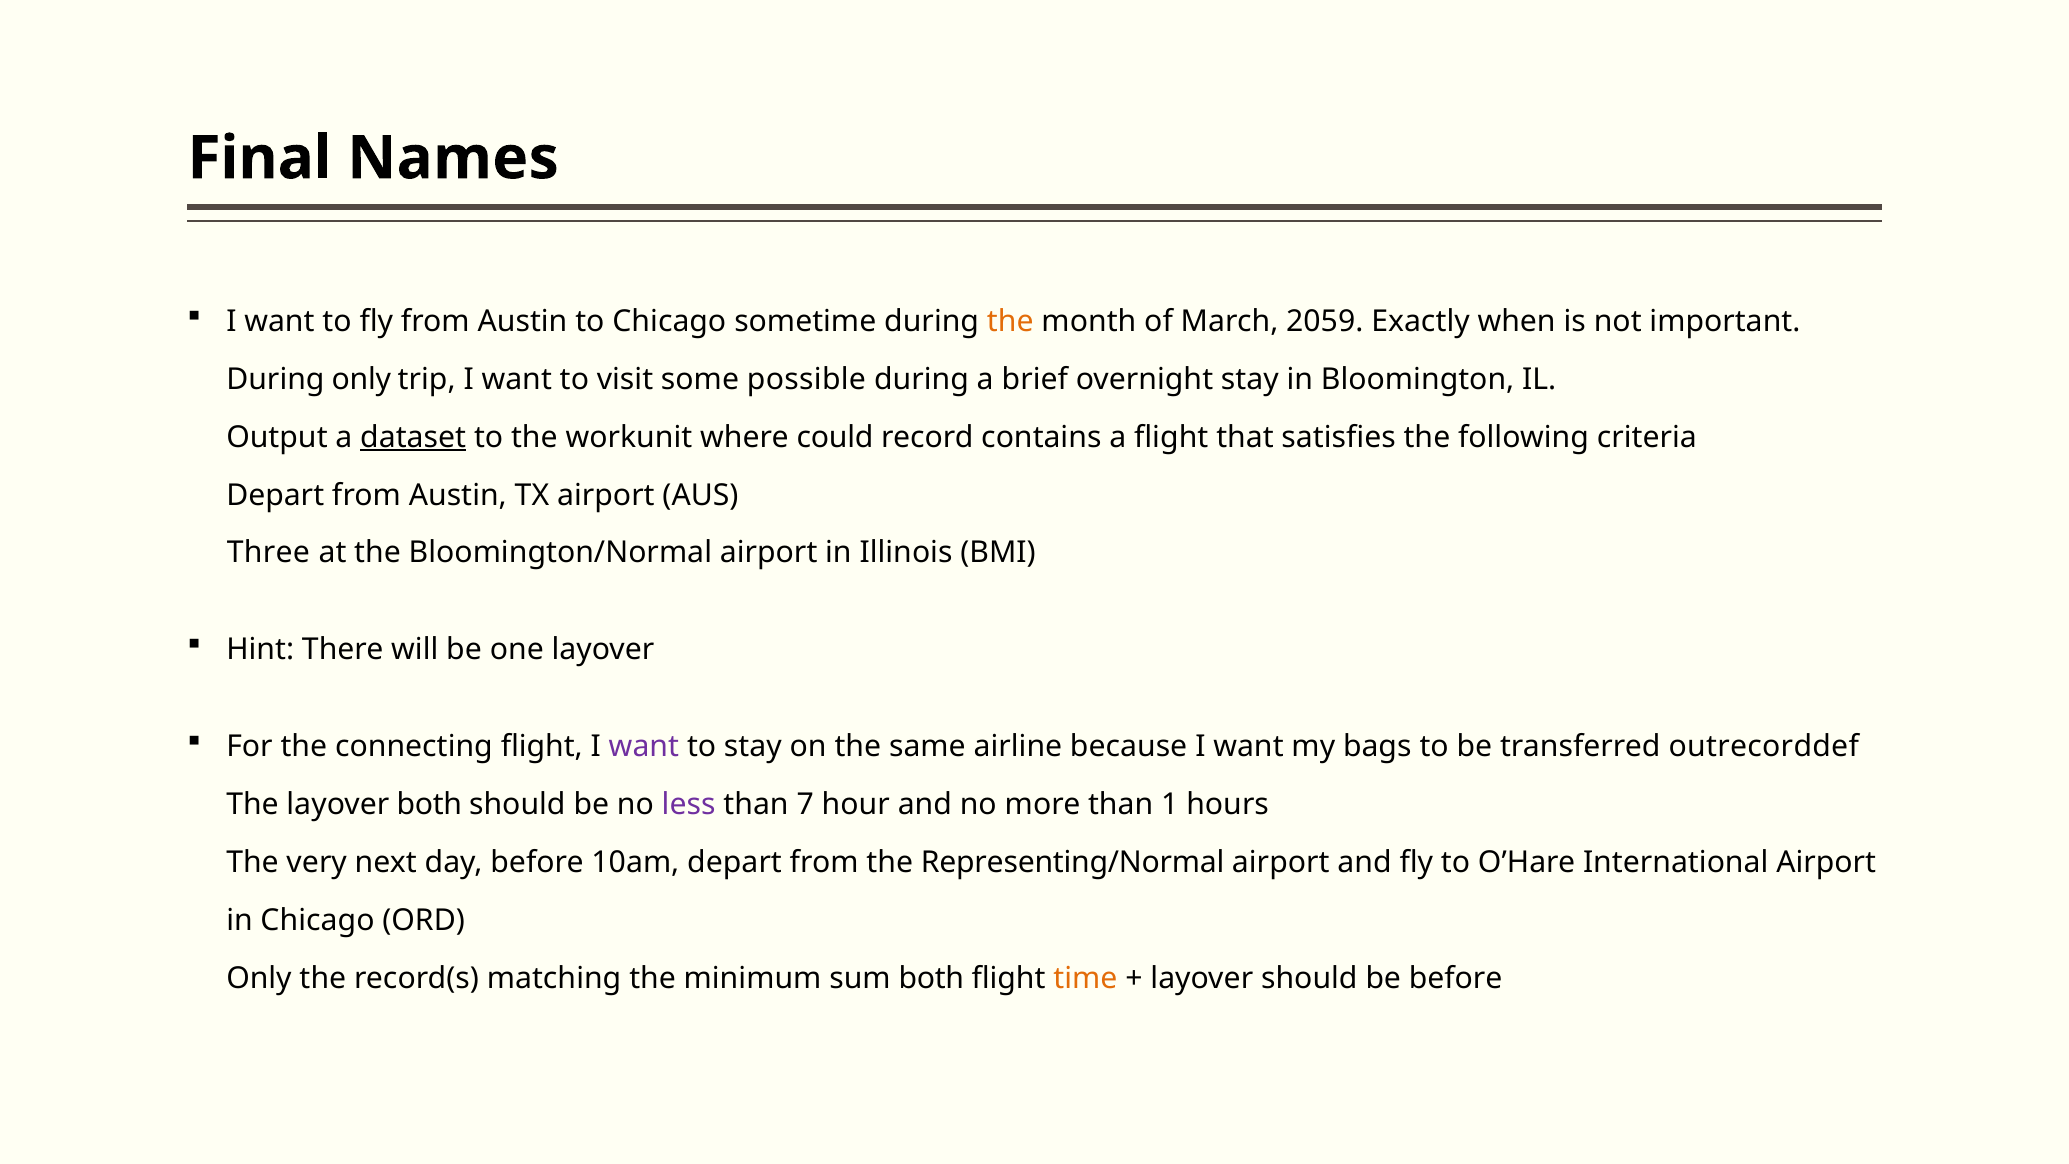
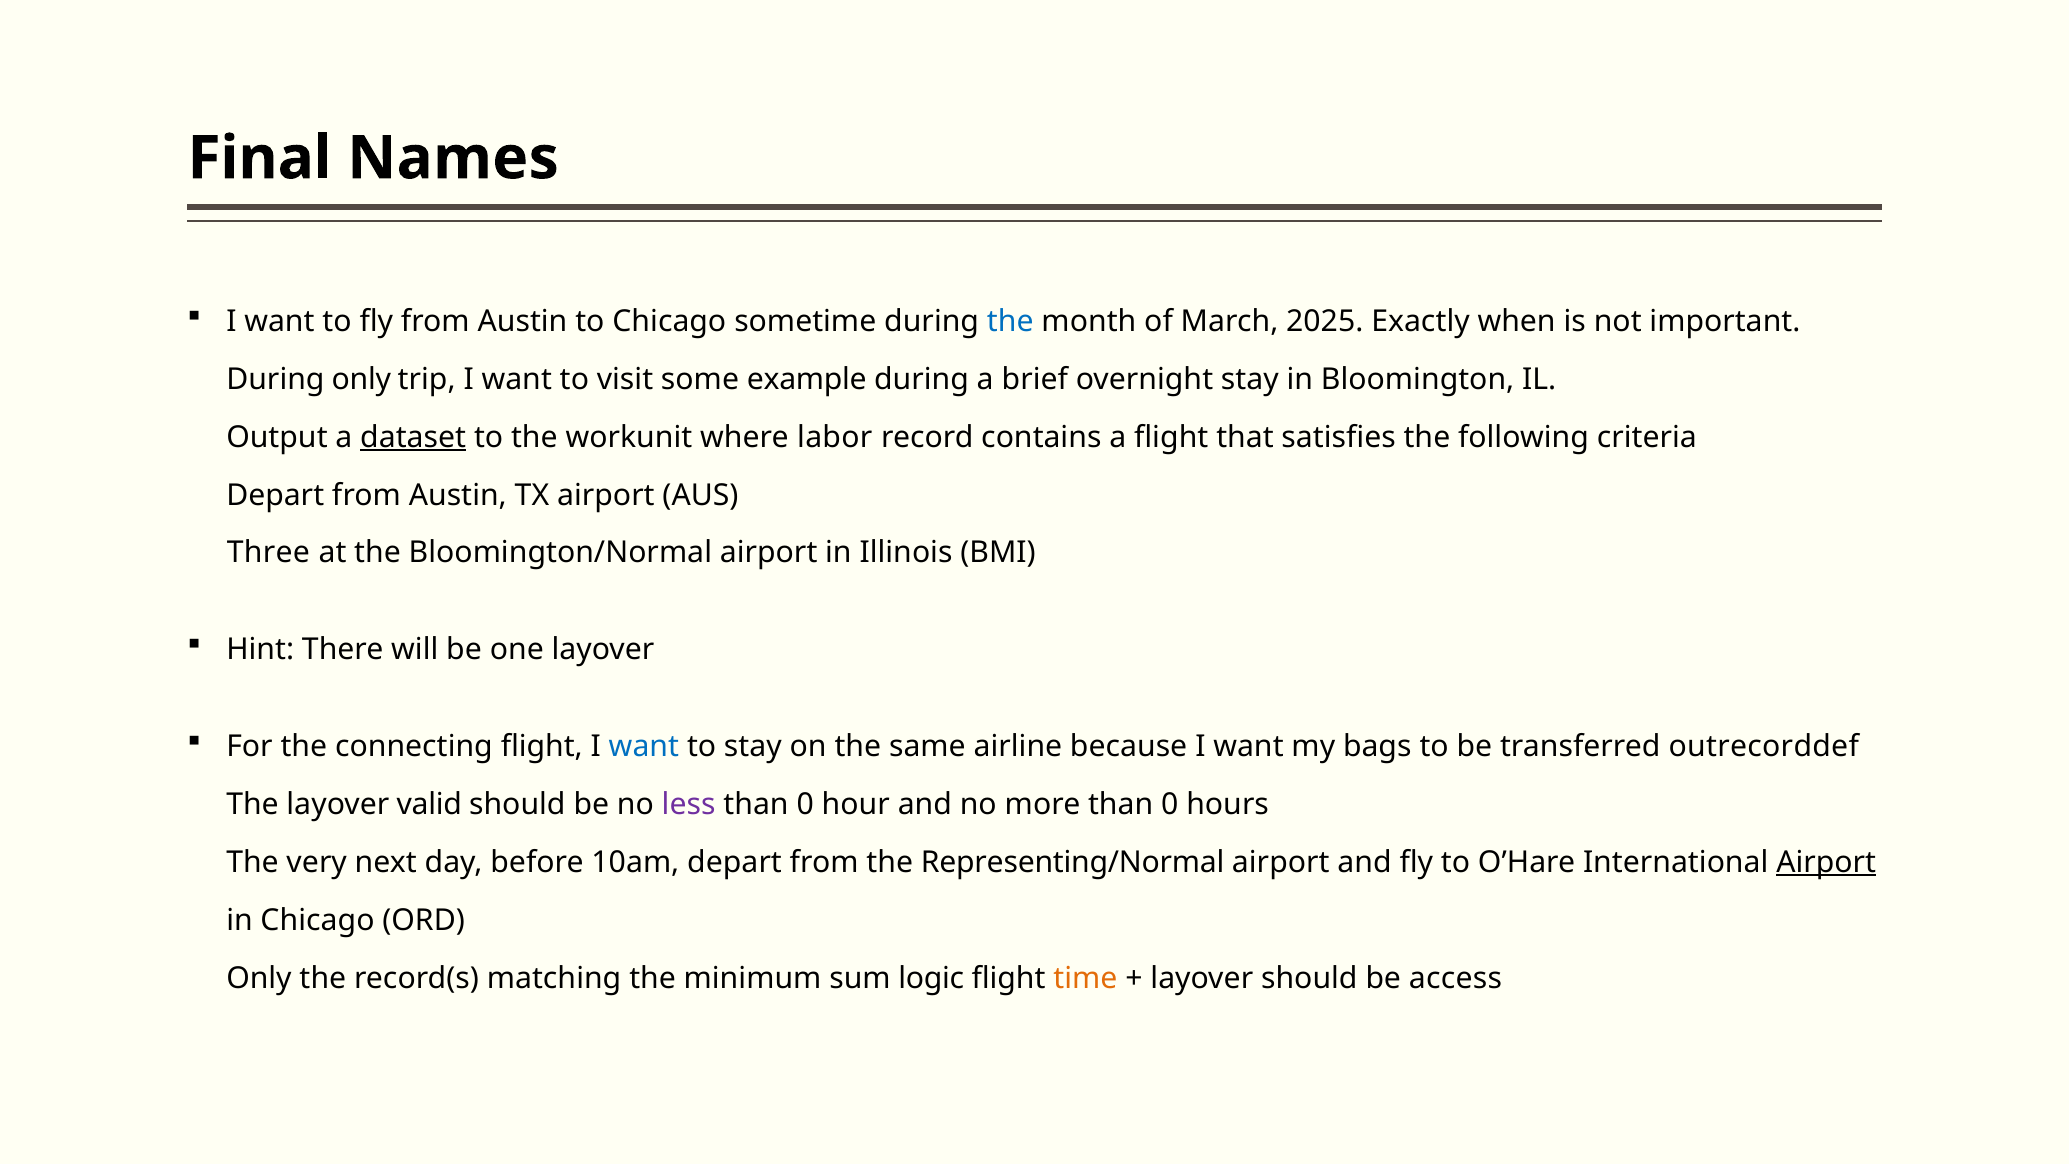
the colour: orange -> blue (1010, 321)
2059: 2059 -> 2025 (1325, 321)
possible: possible -> example (807, 379)
could: could -> labor (835, 437)
want colour: purple -> blue (644, 746)
layover both: both -> valid (429, 804)
7: 7 -> 0 (805, 804)
more than 1: 1 -> 0 (1170, 804)
Airport underline: none -> present (1826, 862)
sum both: both -> logic (931, 978)
be before: before -> access (1455, 978)
